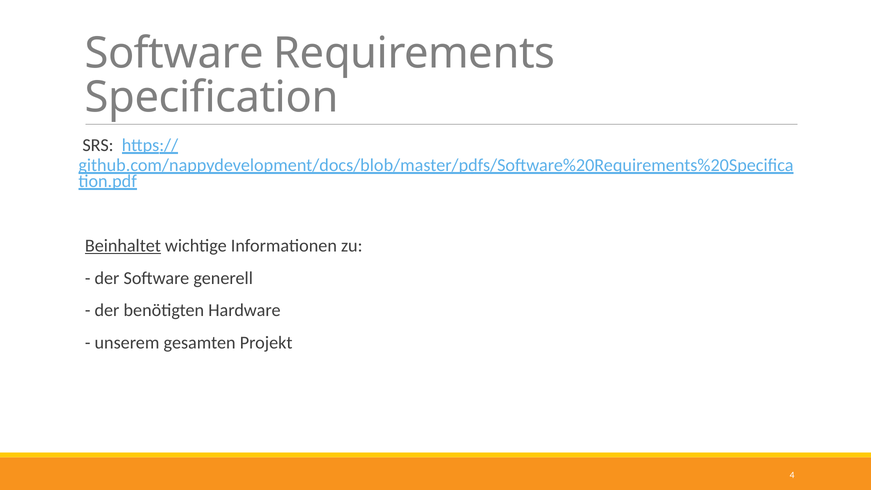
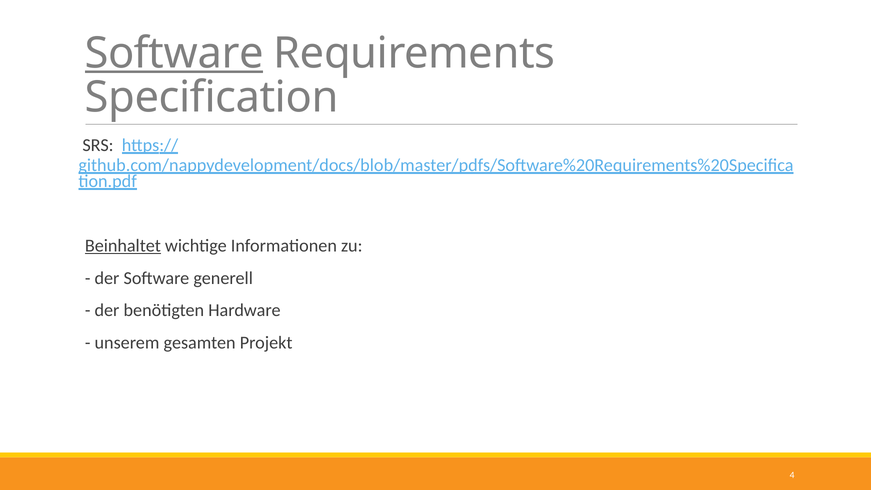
Software underline: none -> present (174, 53)
